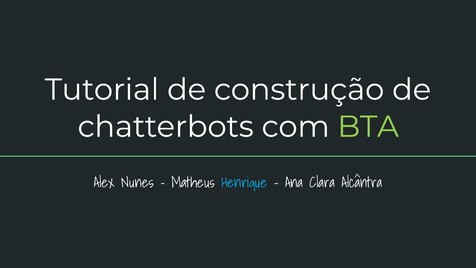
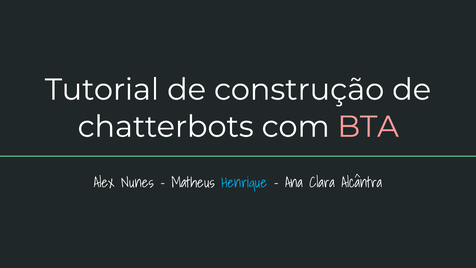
BTA colour: light green -> pink (368, 127)
